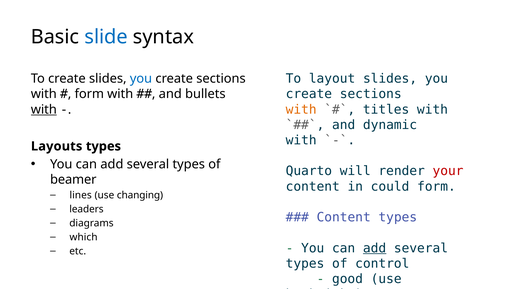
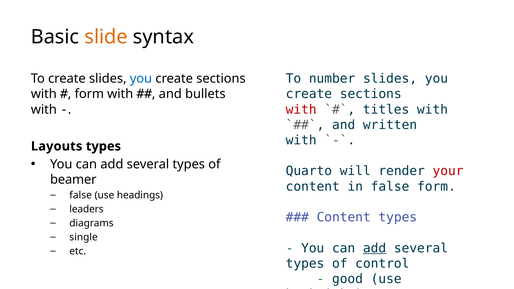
slide colour: blue -> orange (106, 37)
layout: layout -> number (332, 79)
with colour: orange -> red (301, 109)
with underline: present -> none (44, 109)
dynamic: dynamic -> written (390, 125)
in could: could -> false (390, 187)
lines: lines -> false (81, 195)
changing: changing -> headings (140, 195)
which: which -> single (84, 237)
